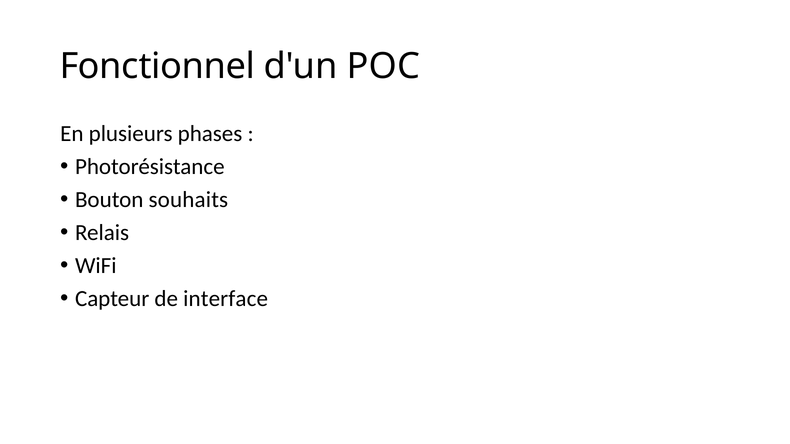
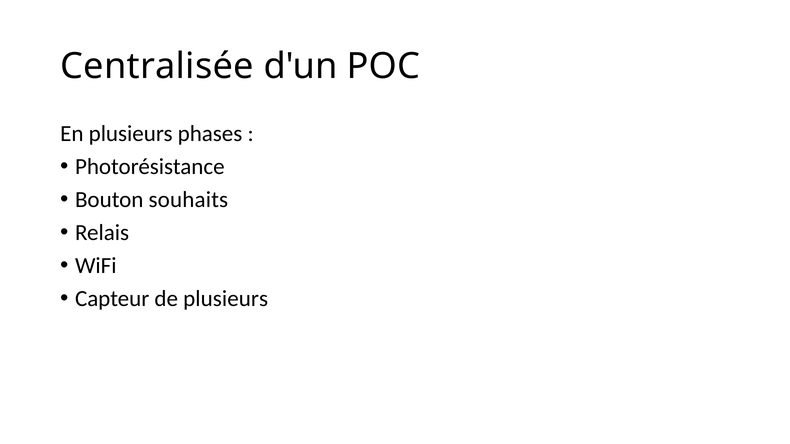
Fonctionnel: Fonctionnel -> Centralisée (157, 66)
de interface: interface -> plusieurs (226, 299)
